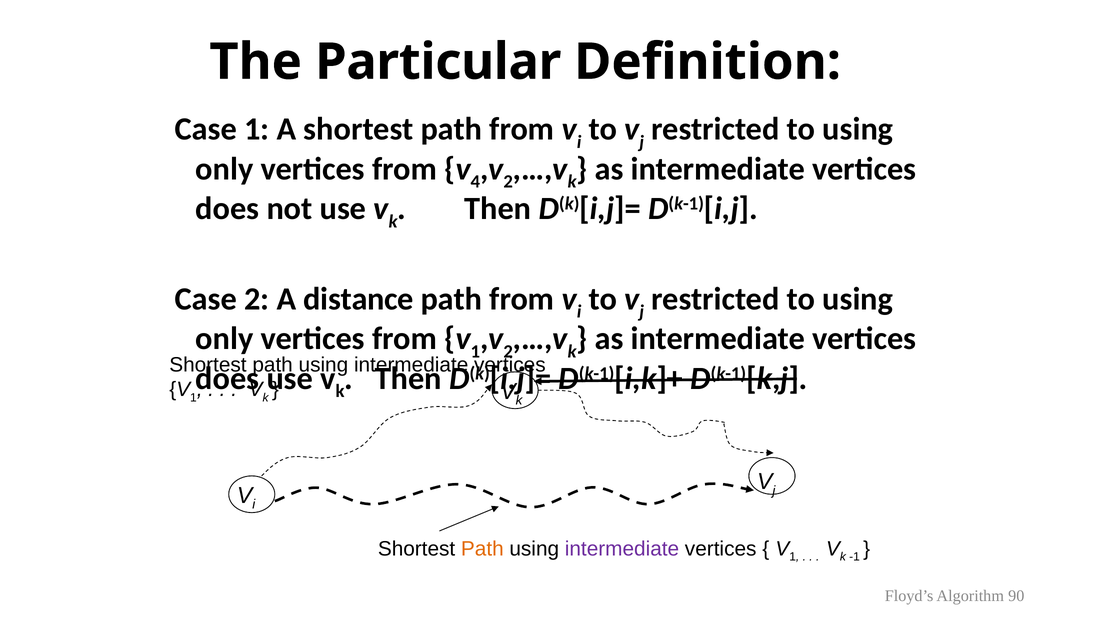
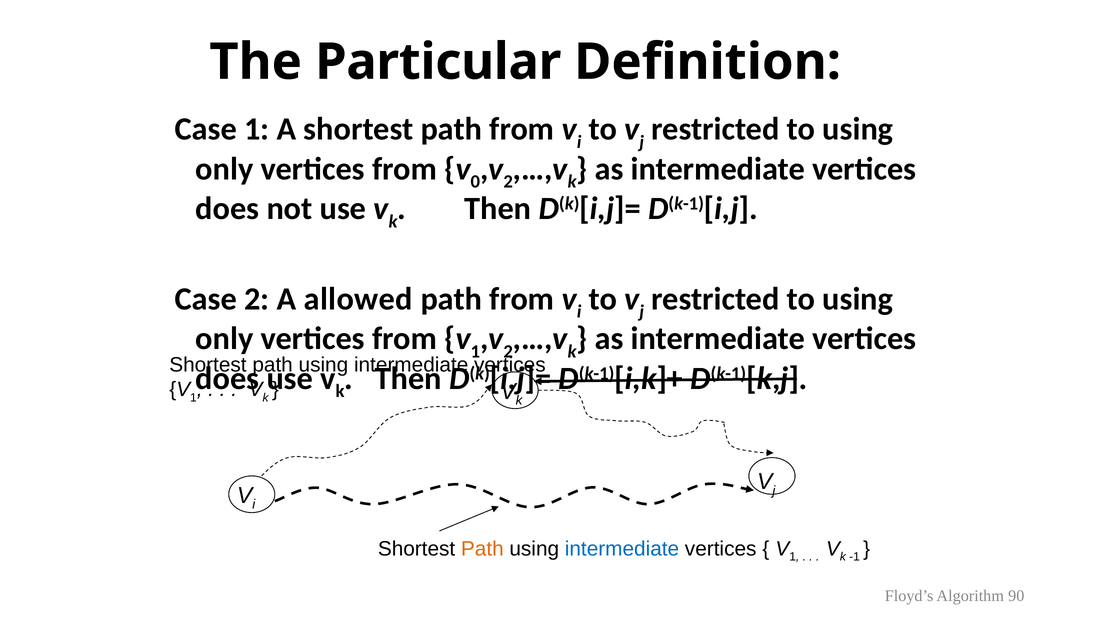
4: 4 -> 0 (475, 182)
distance: distance -> allowed (358, 299)
intermediate colour: purple -> blue (622, 549)
